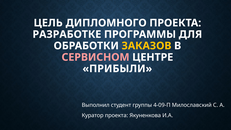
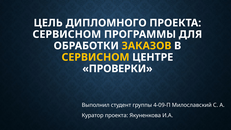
РАЗРАБОТКЕ: РАЗРАБОТКЕ -> СЕРВИСНОМ (67, 34)
СЕРВИСНОМ colour: pink -> yellow (96, 57)
ПРИБЫЛИ: ПРИБЫЛИ -> ПРОВЕРКИ (117, 69)
